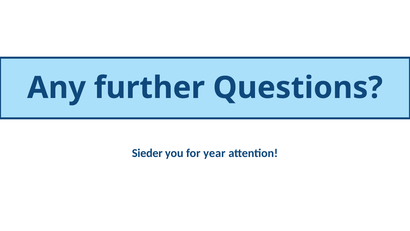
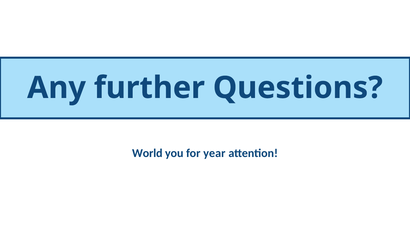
Sieder: Sieder -> World (147, 153)
